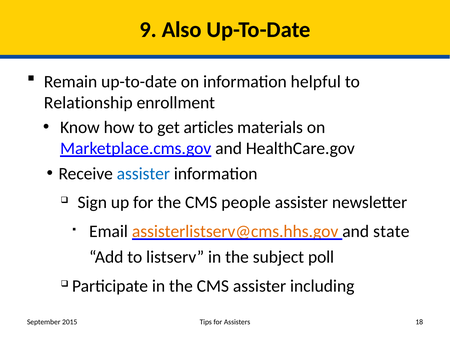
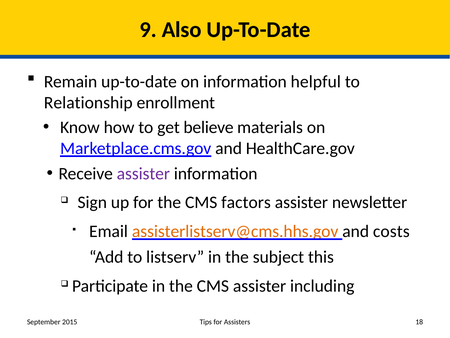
articles: articles -> believe (209, 127)
assister colour: blue -> purple (143, 173)
people: people -> factors (246, 202)
state: state -> costs (391, 231)
poll: poll -> this (321, 257)
